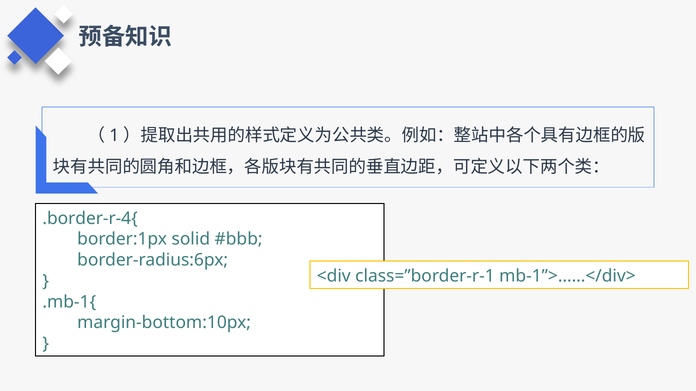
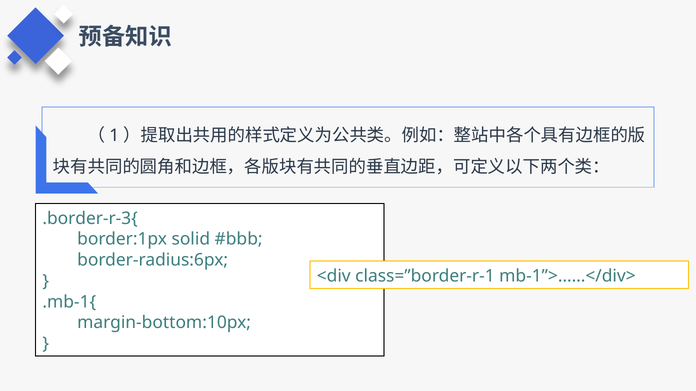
.border-r-4{: .border-r-4{ -> .border-r-3{ (90, 219)
